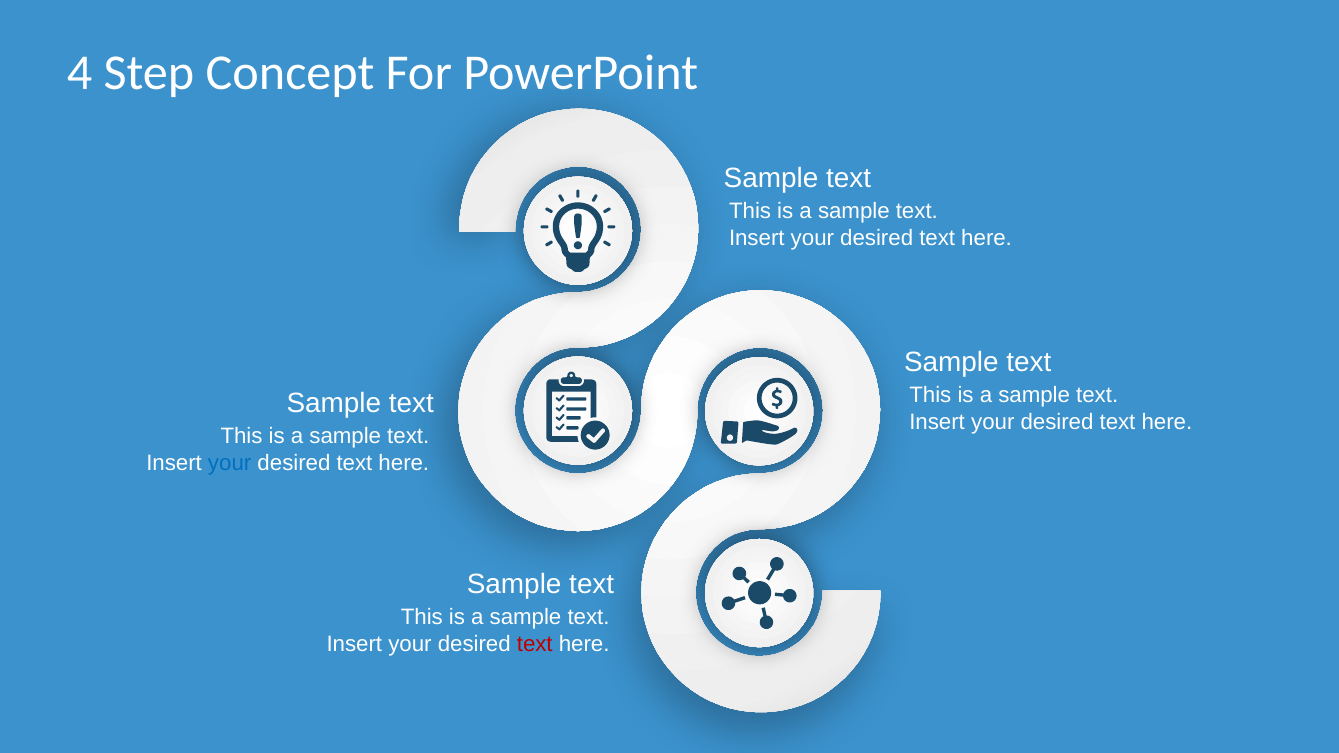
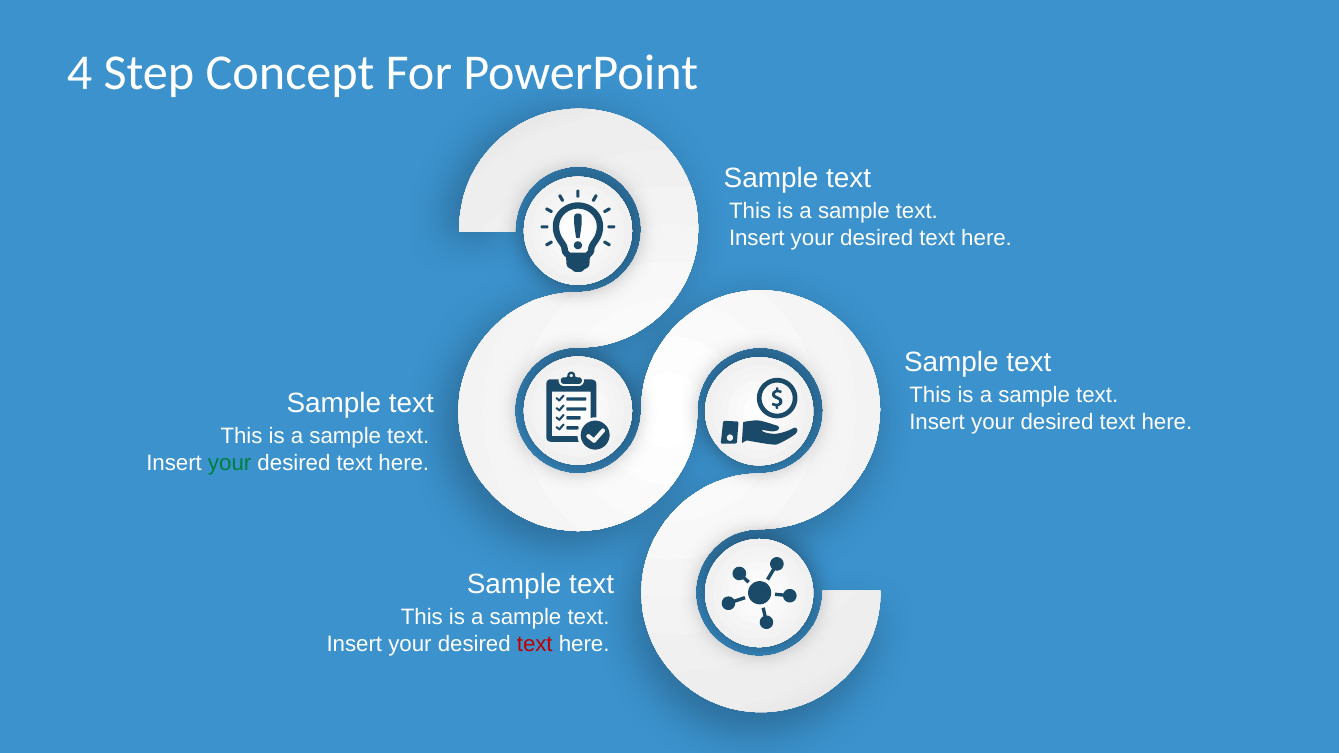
your colour: blue -> green (230, 463)
